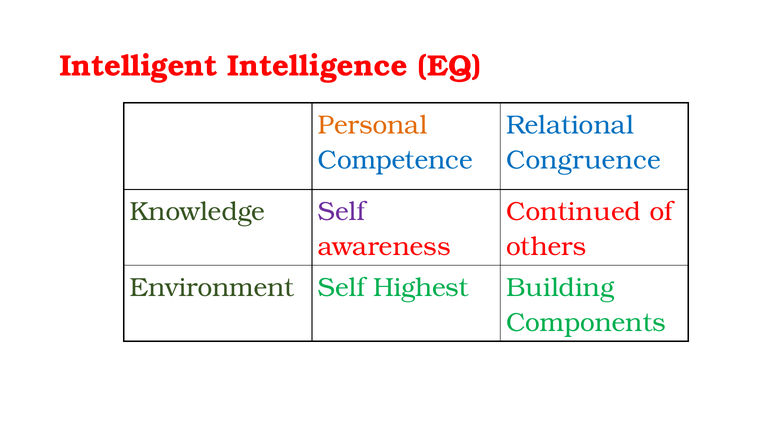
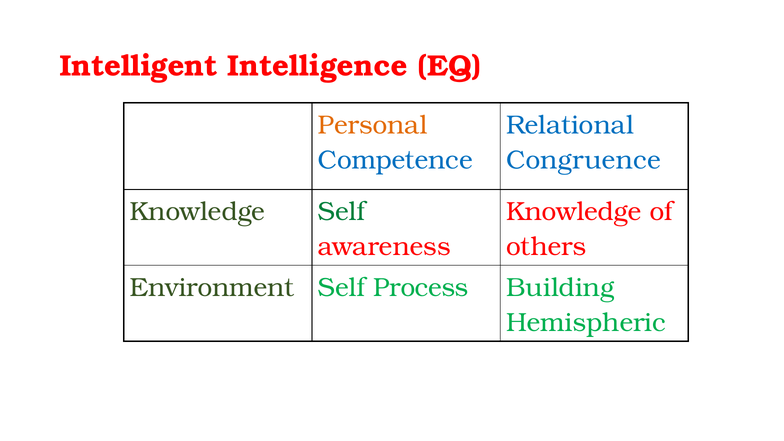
Self colour: purple -> green (341, 212)
Continued: Continued -> Knowledge (574, 212)
Highest: Highest -> Process (421, 288)
Components: Components -> Hemispheric (586, 323)
